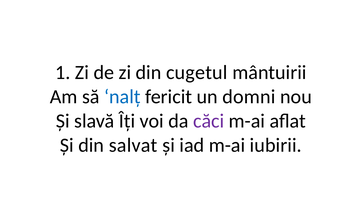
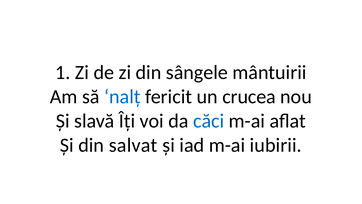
cugetul: cugetul -> sângele (197, 72)
domni: domni -> crucea (249, 97)
căci colour: purple -> blue (209, 121)
